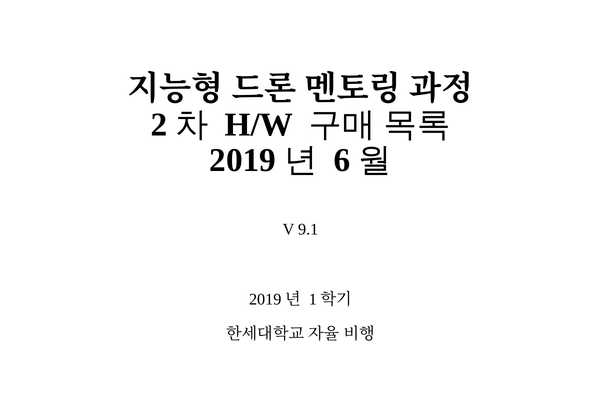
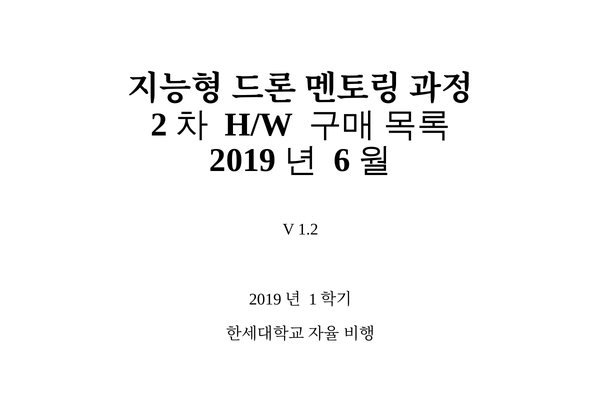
9.1: 9.1 -> 1.2 (308, 229)
